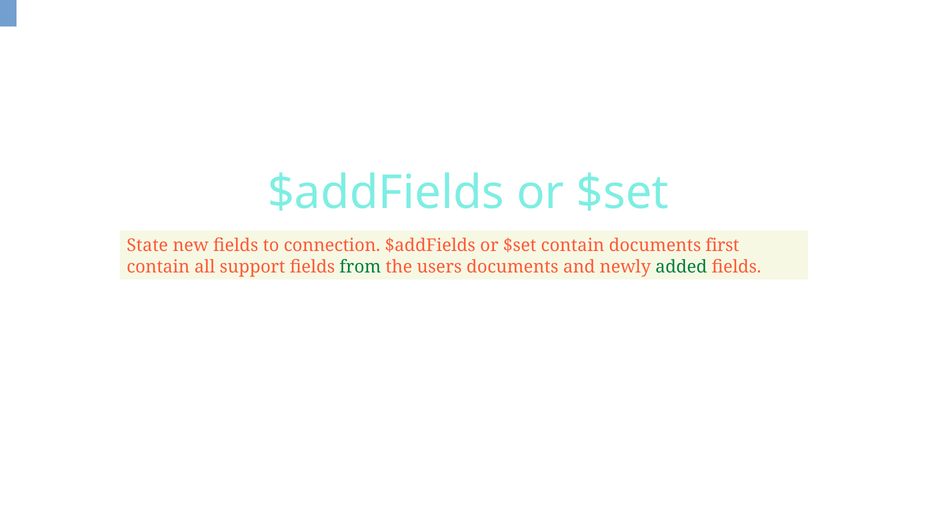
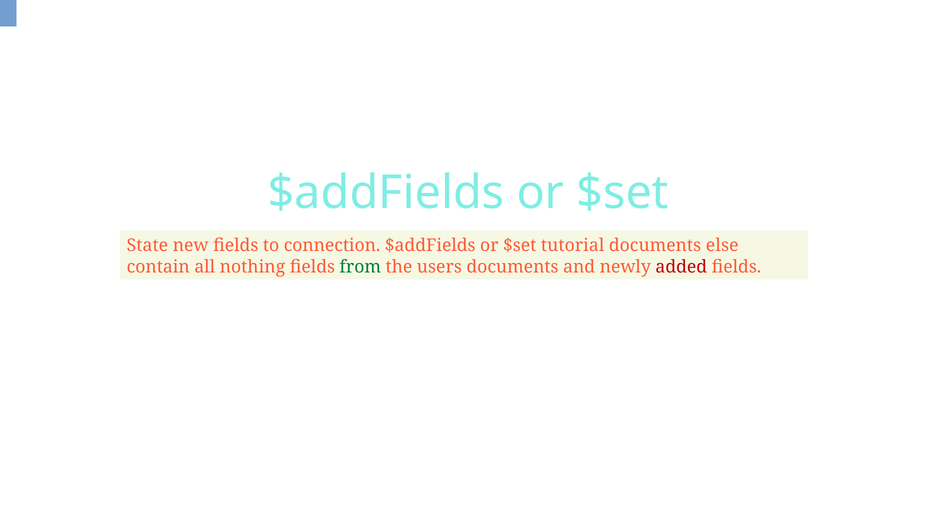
$set contain: contain -> tutorial (573, 246)
first: first -> else (722, 246)
support: support -> nothing (252, 267)
added colour: green -> red (681, 267)
